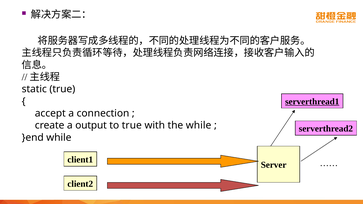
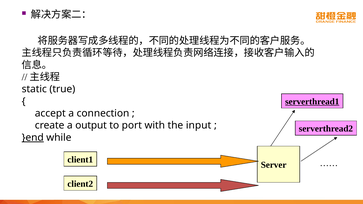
to true: true -> port (132, 126)
the while: while -> input (199, 126)
}end underline: none -> present (33, 138)
